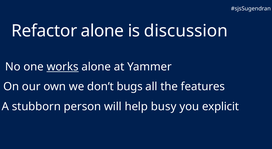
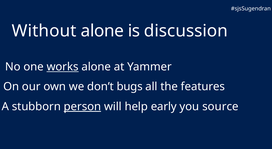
Refactor: Refactor -> Without (44, 31)
person underline: none -> present (82, 107)
busy: busy -> early (164, 107)
explicit: explicit -> source (220, 107)
